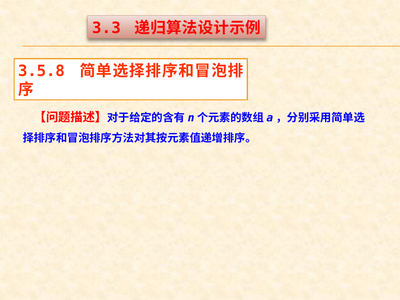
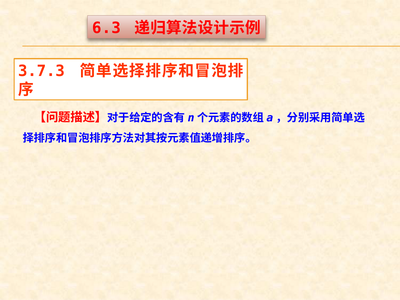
3.3: 3.3 -> 6.3 (107, 28)
3.5.8: 3.5.8 -> 3.7.3 (41, 71)
